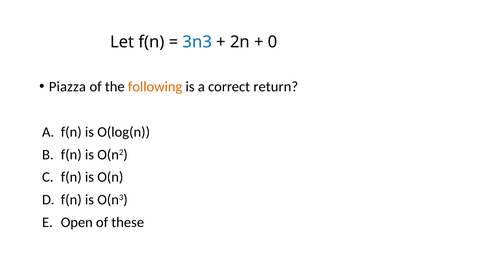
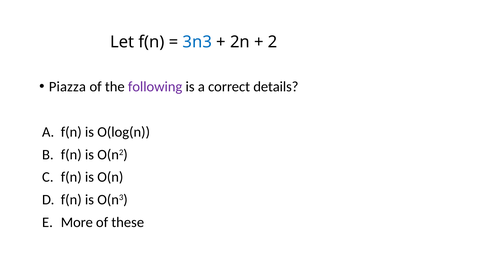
0: 0 -> 2 (273, 42)
following colour: orange -> purple (155, 87)
return: return -> details (276, 87)
Open: Open -> More (77, 223)
